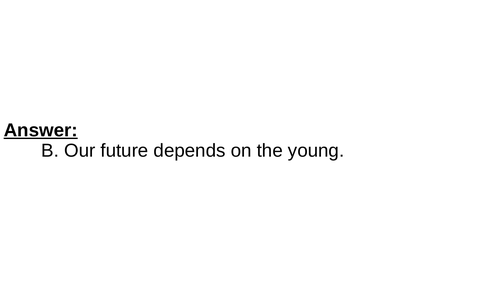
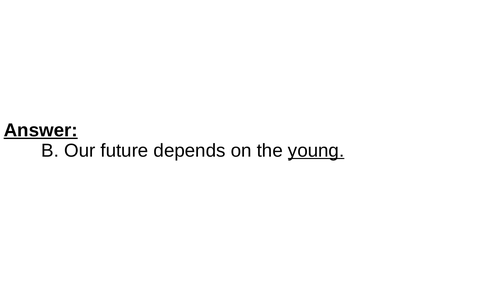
young underline: none -> present (316, 151)
